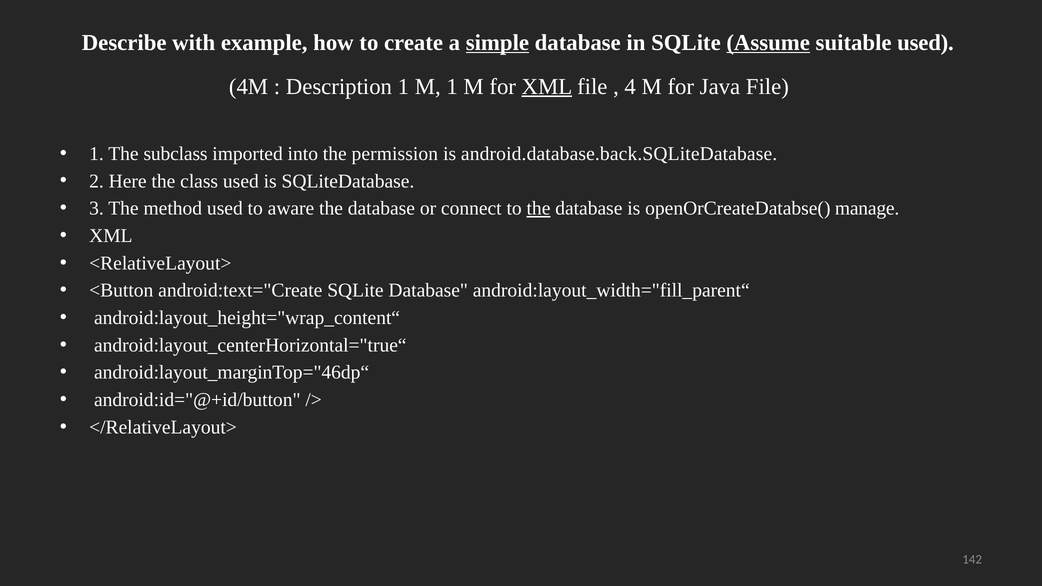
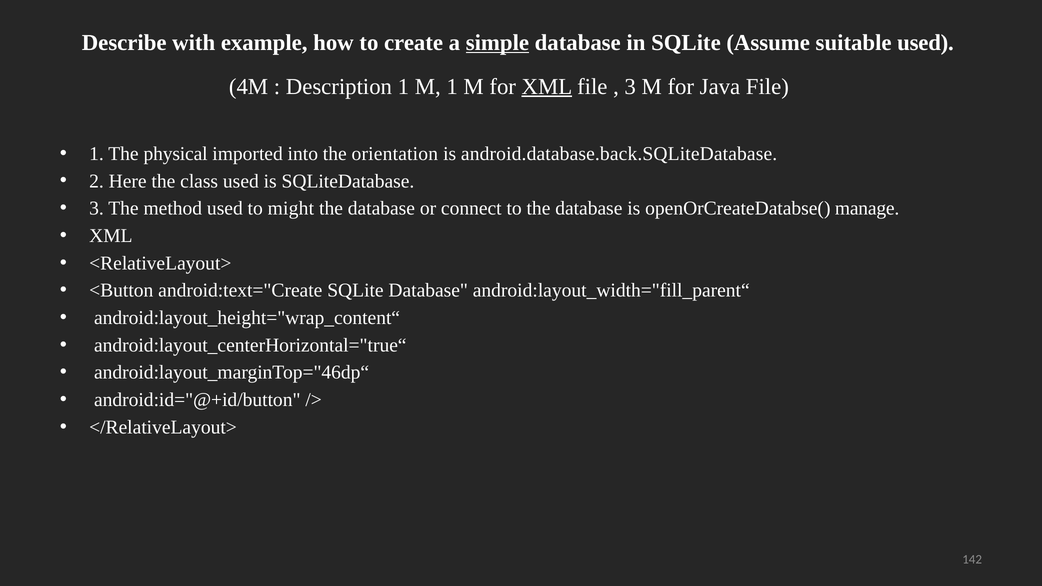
Assume underline: present -> none (768, 43)
4: 4 -> 3 (630, 87)
subclass: subclass -> physical (176, 154)
permission: permission -> orientation (395, 154)
aware: aware -> might (291, 208)
the underline: present -> none (538, 208)
